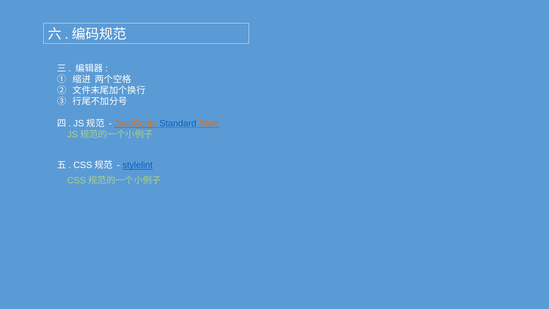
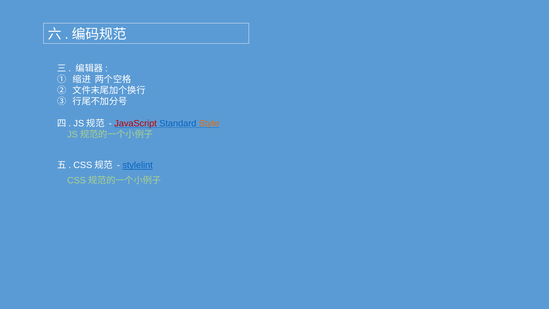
JavaScript colour: orange -> red (136, 123)
